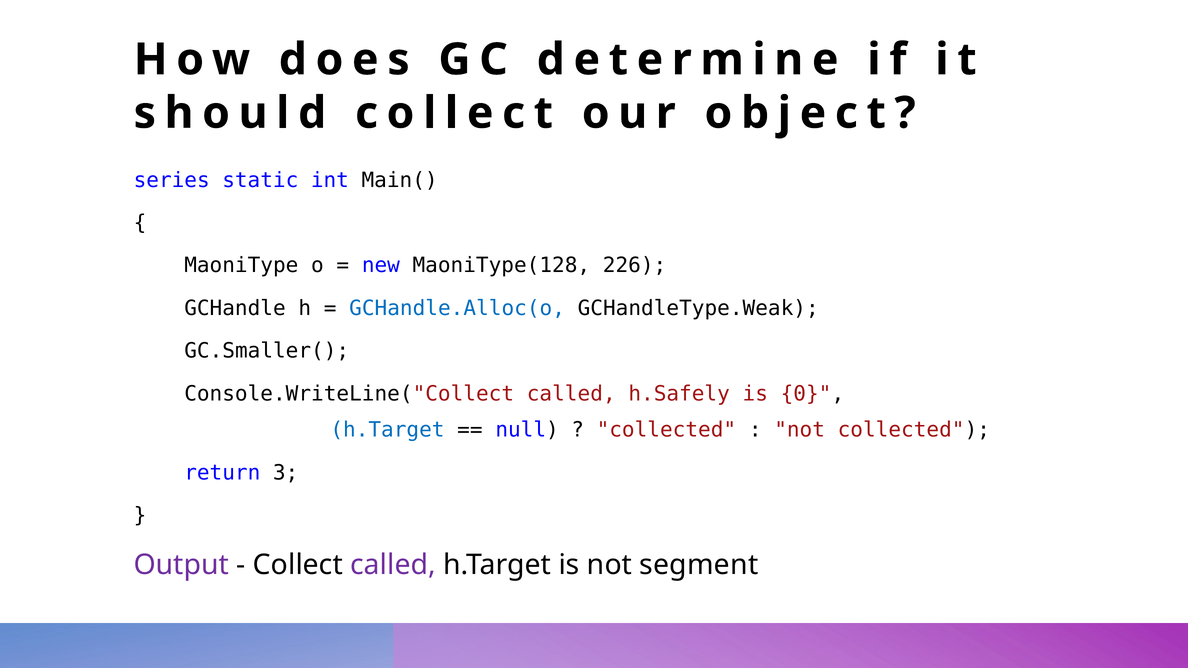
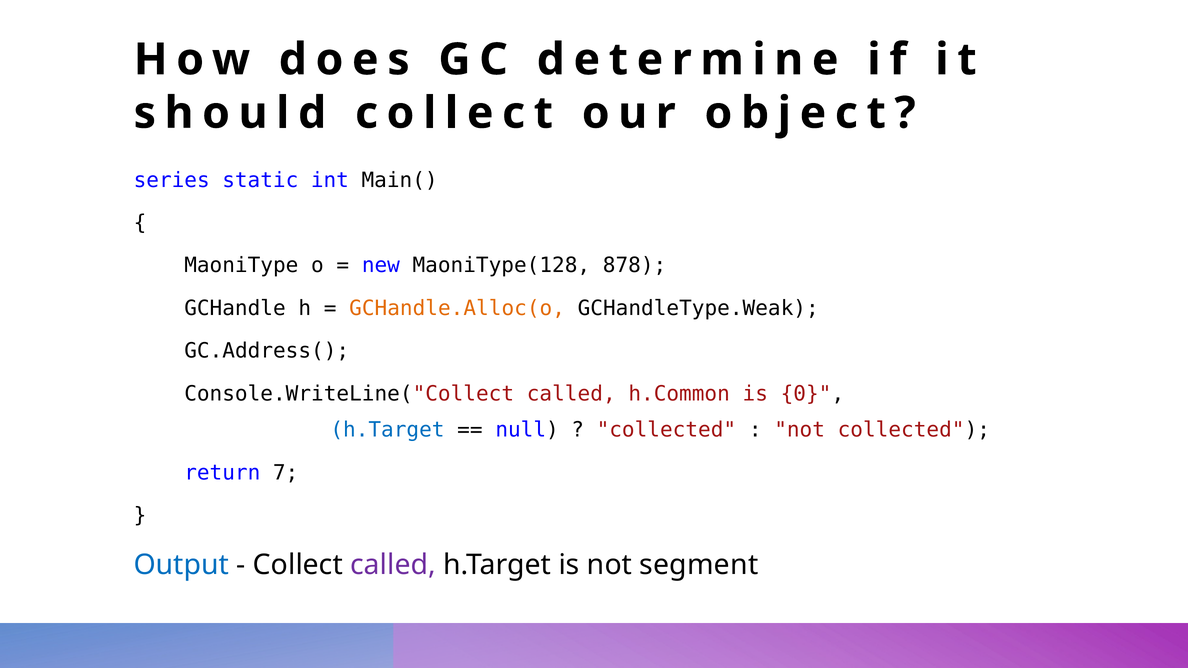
226: 226 -> 878 (635, 266)
GCHandle.Alloc(o colour: blue -> orange (457, 308)
GC.Smaller(: GC.Smaller( -> GC.Address( (267, 351)
h.Safely: h.Safely -> h.Common (679, 394)
3: 3 -> 7 (286, 473)
Output colour: purple -> blue (181, 565)
